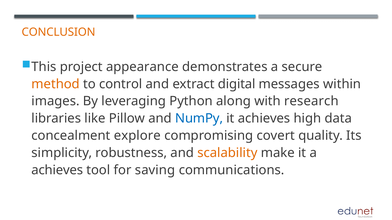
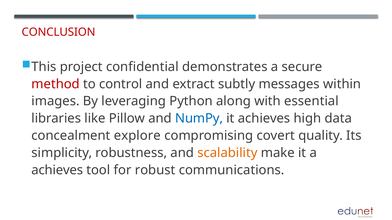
CONCLUSION colour: orange -> red (59, 32)
appearance: appearance -> confidential (142, 67)
method colour: orange -> red (56, 84)
digital: digital -> subtly (237, 84)
research: research -> essential (311, 101)
saving: saving -> robust (155, 170)
